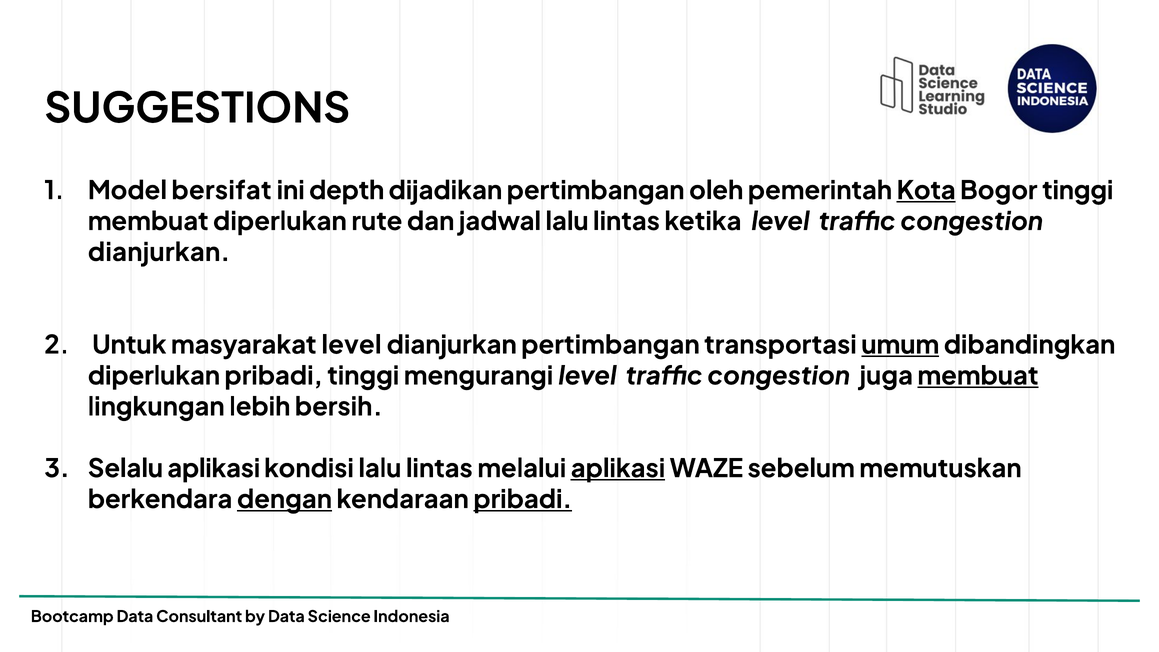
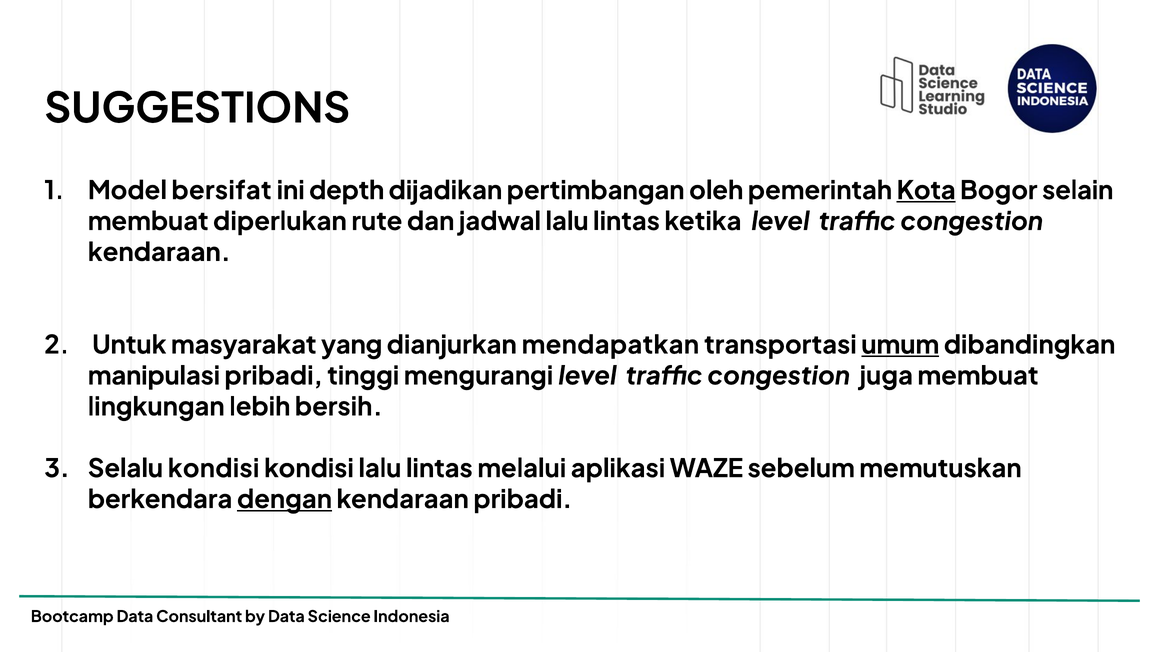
Bogor tinggi: tinggi -> selain (1078, 191)
dianjurkan: dianjurkan -> kendaraan (159, 252)
masyarakat level: level -> yang (352, 345)
dianjurkan pertimbangan: pertimbangan -> mendapatkan (610, 345)
diperlukan: diperlukan -> manipulasi (154, 376)
membuat underline: present -> none (978, 376)
Selalu aplikasi: aplikasi -> kondisi (214, 469)
aplikasi underline: present -> none (618, 469)
pribadi underline: present -> none (523, 500)
